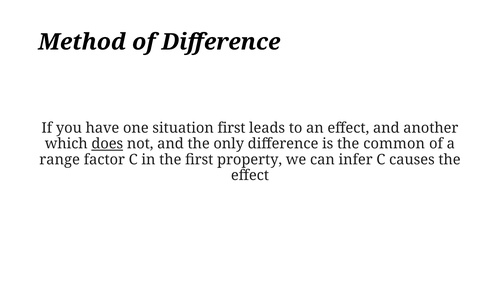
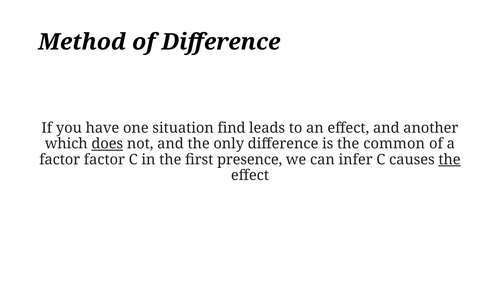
situation first: first -> find (231, 128)
range: range -> factor (60, 160)
property: property -> presence (250, 160)
the underline: none -> present (450, 160)
